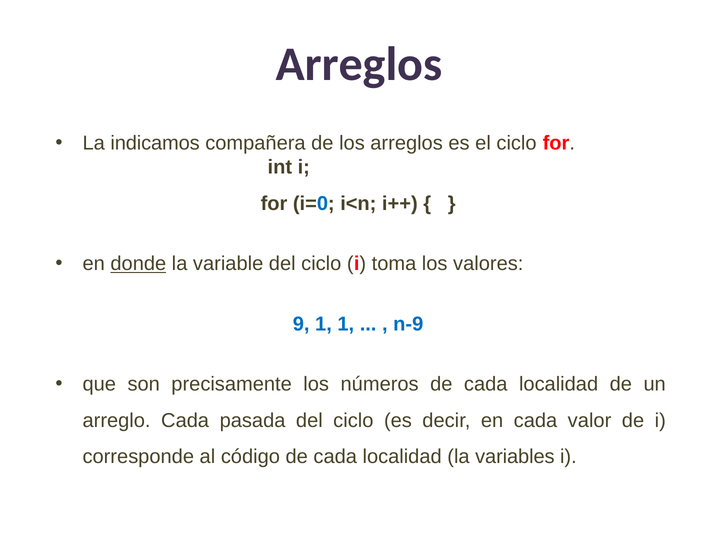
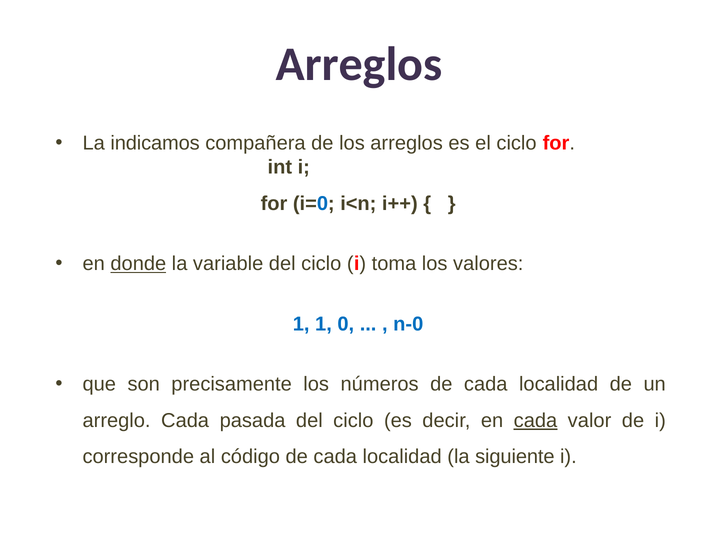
9: 9 -> 1 (301, 324)
1 1: 1 -> 0 (346, 324)
n-9: n-9 -> n-0 (408, 324)
cada underline: none -> present (536, 420)
variables: variables -> siguiente (515, 456)
